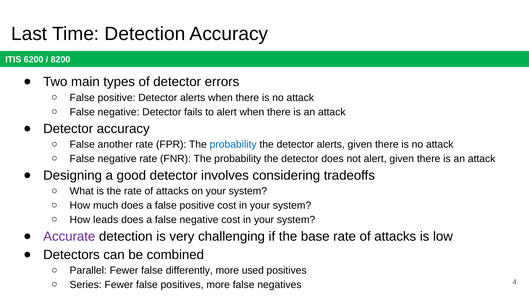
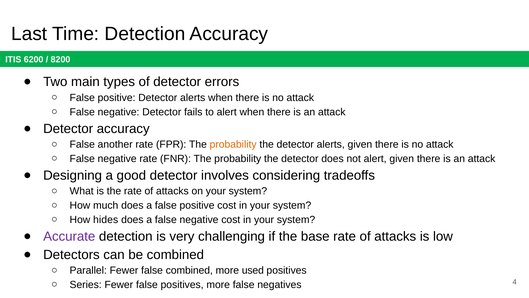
probability colour: blue -> orange (233, 144)
leads: leads -> hides (106, 219)
false differently: differently -> combined (189, 270)
